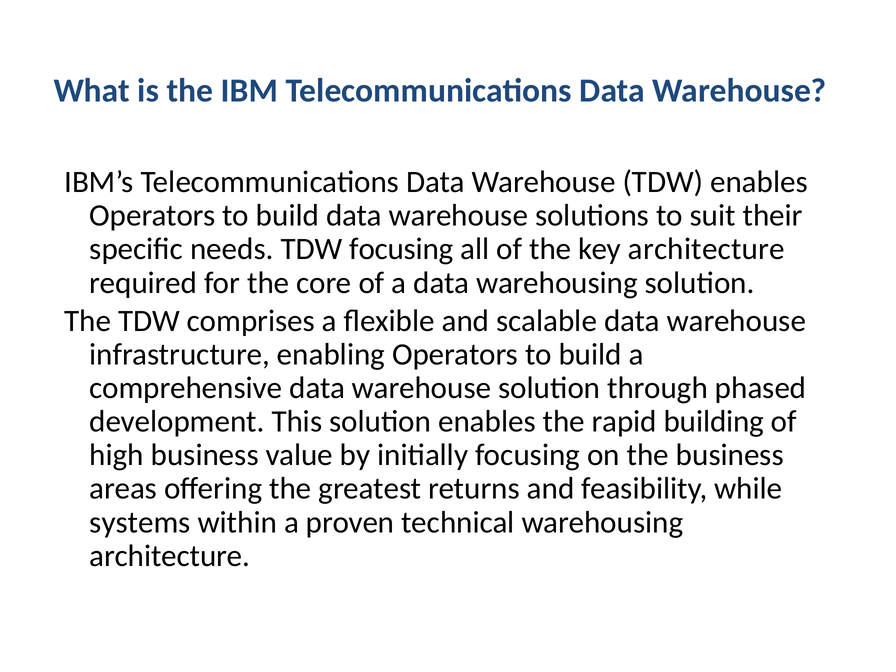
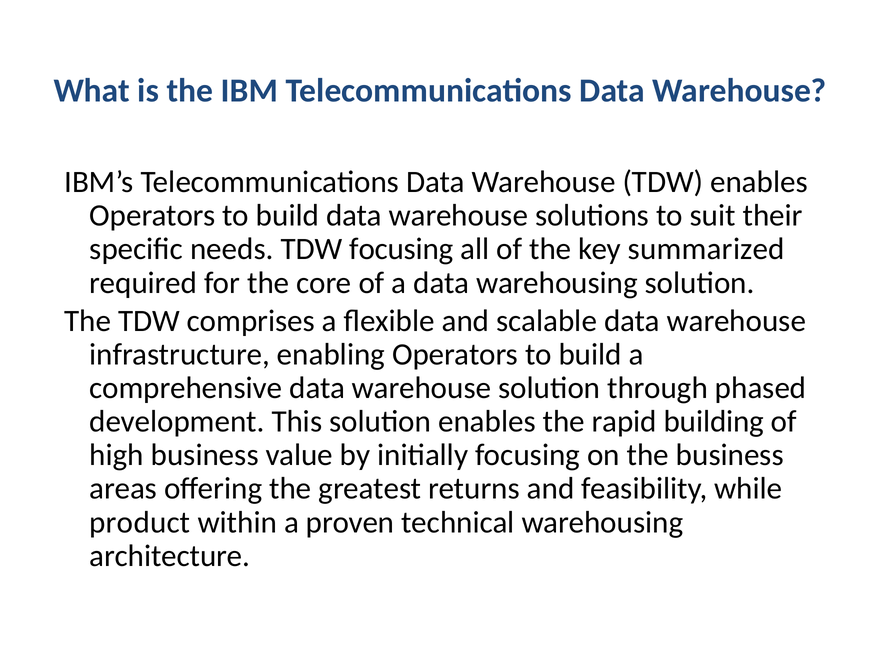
key architecture: architecture -> summarized (706, 249)
systems: systems -> product (140, 522)
